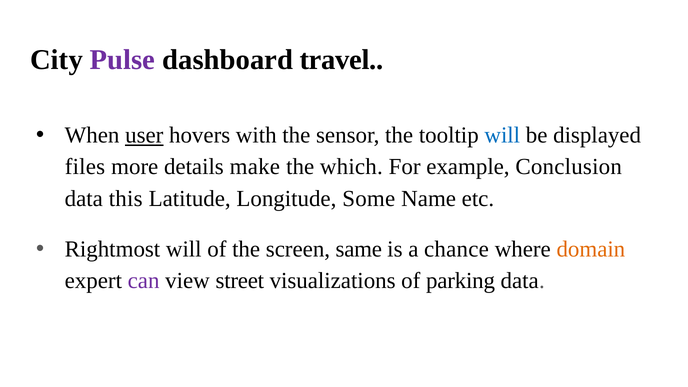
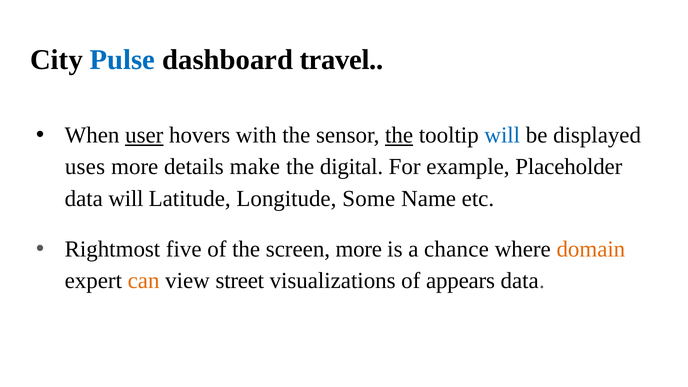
Pulse colour: purple -> blue (123, 60)
the underline: none -> present (399, 135)
files: files -> uses (85, 167)
which: which -> digital (352, 167)
Conclusion: Conclusion -> Placeholder (569, 167)
data this: this -> will (126, 199)
Rightmost will: will -> five (184, 249)
screen same: same -> more (359, 249)
can colour: purple -> orange (144, 281)
parking: parking -> appears (461, 281)
